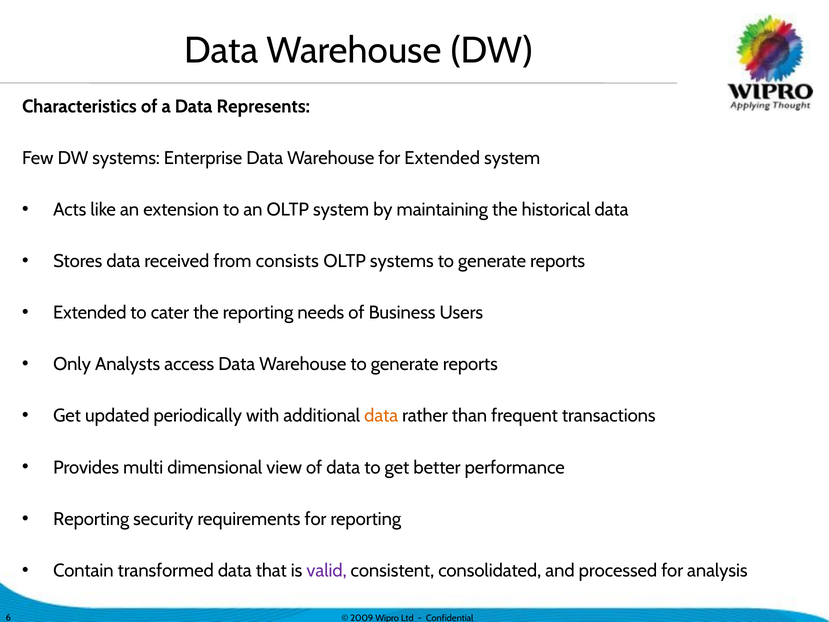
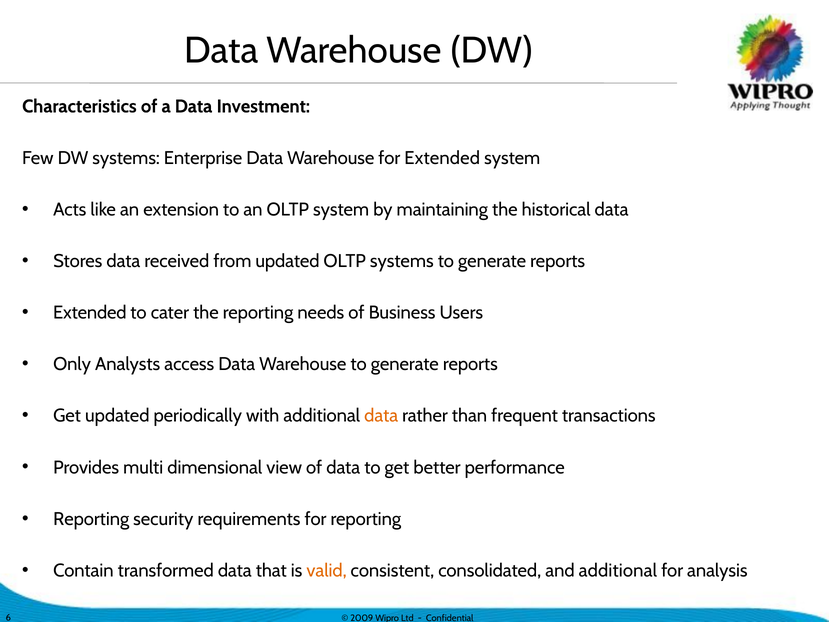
Represents: Represents -> Investment (263, 106)
from consists: consists -> updated (287, 261)
valid colour: purple -> orange (327, 570)
and processed: processed -> additional (618, 570)
